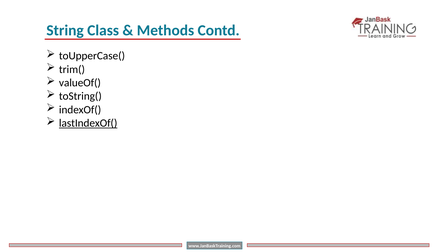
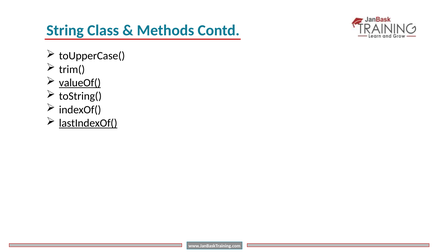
valueOf( underline: none -> present (80, 83)
